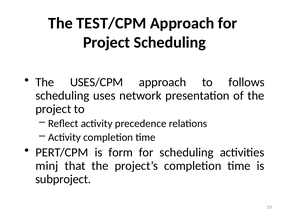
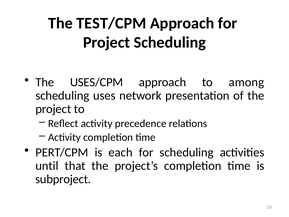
follows: follows -> among (246, 82)
form: form -> each (121, 152)
minj: minj -> until (47, 166)
